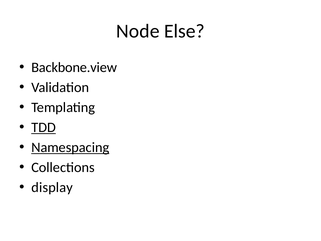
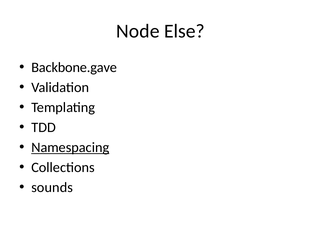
Backbone.view: Backbone.view -> Backbone.gave (74, 67)
TDD underline: present -> none (44, 127)
display: display -> sounds (52, 187)
